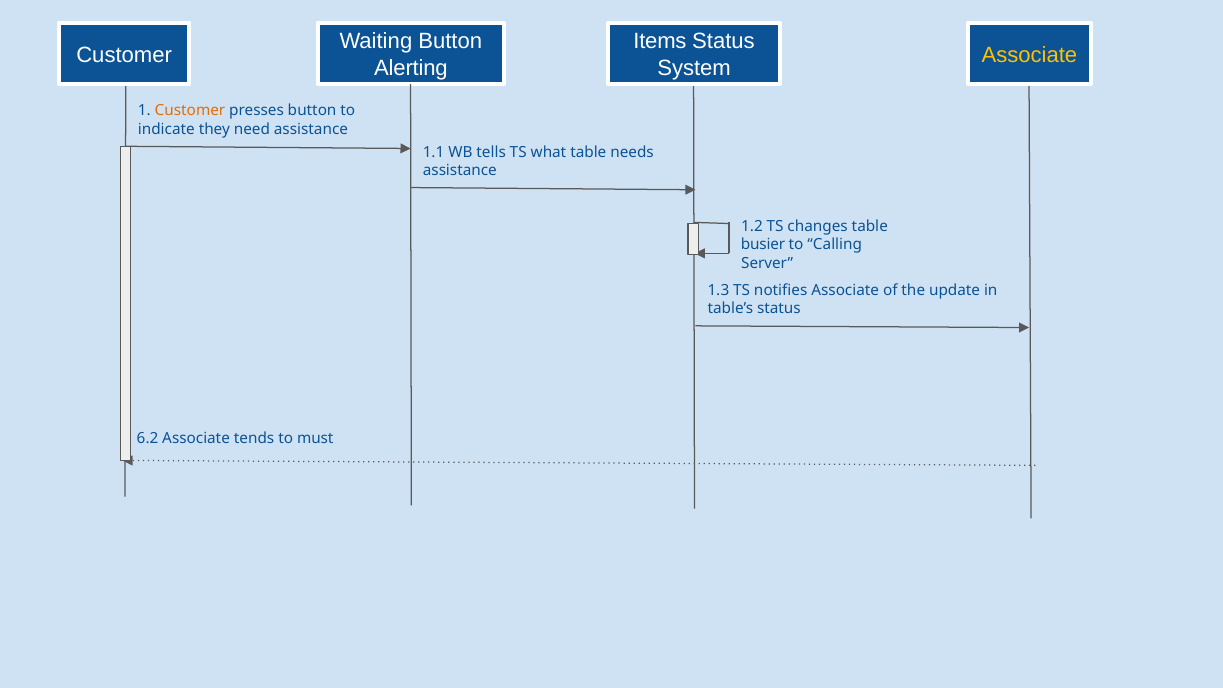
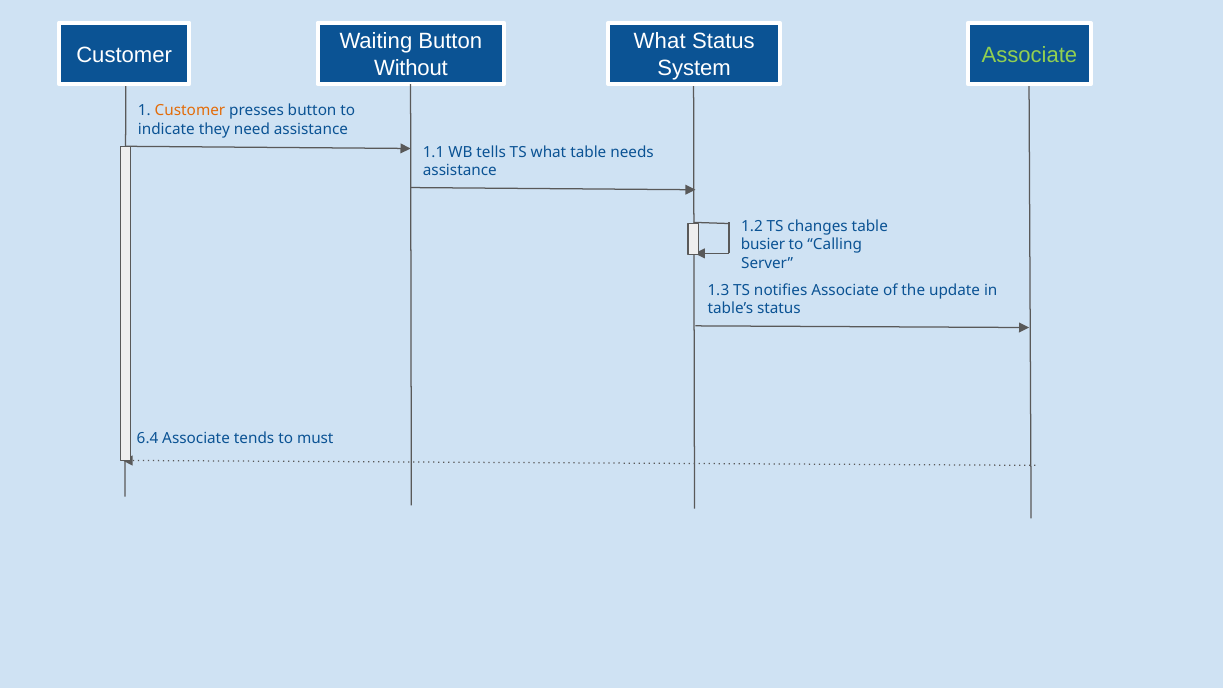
Items: Items -> What (660, 42)
Associate colour: yellow -> light green (1029, 55)
Alerting: Alerting -> Without (411, 68)
6.2: 6.2 -> 6.4 (148, 438)
